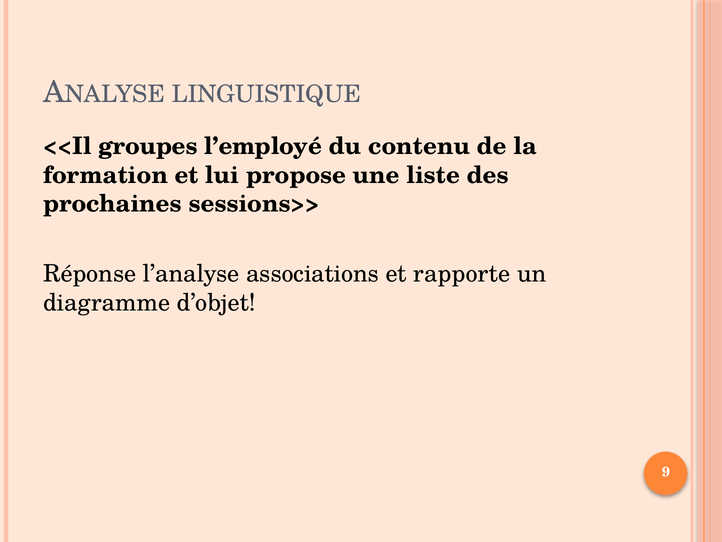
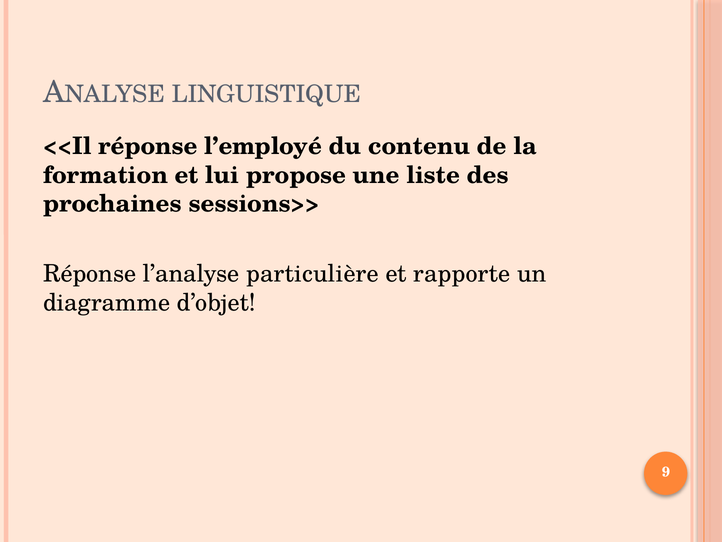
<<Il groupes: groupes -> réponse (148, 146)
associations: associations -> particulière (312, 274)
